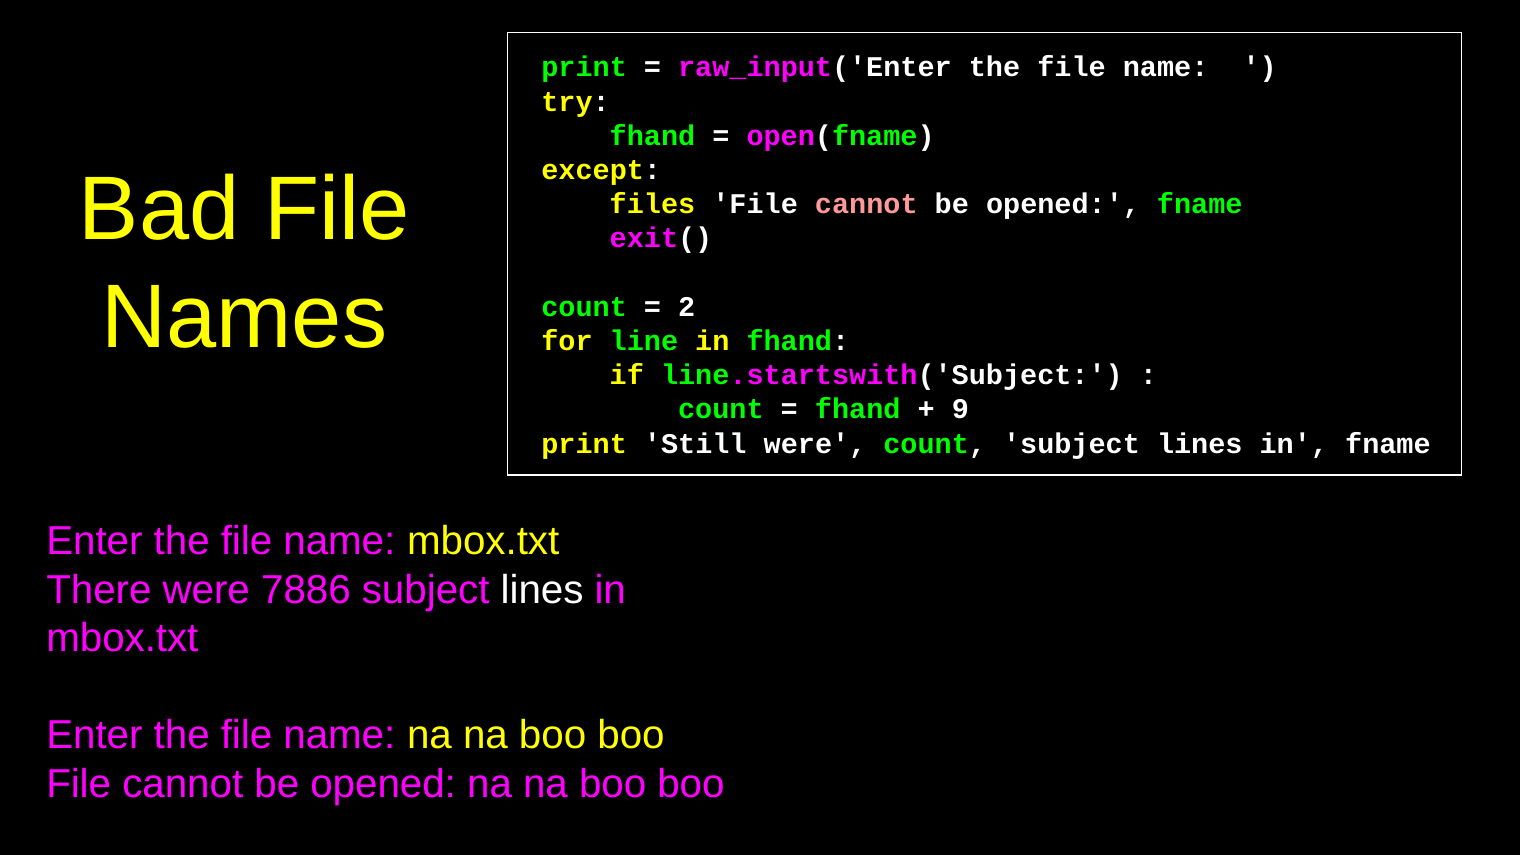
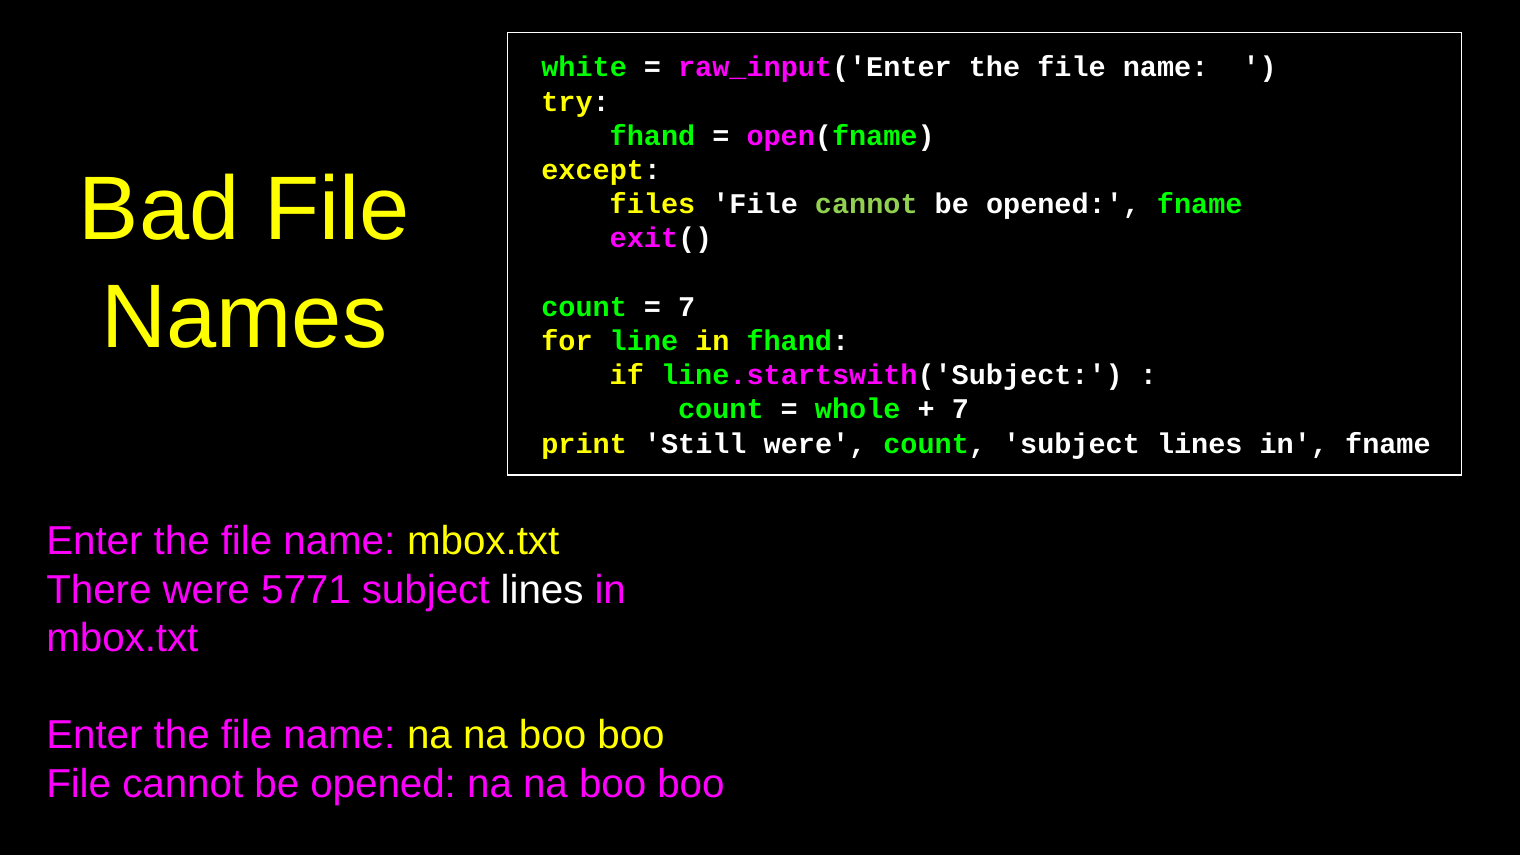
print: print -> white (584, 68)
cannot colour: pink -> light green (866, 204)
2: 2 -> 7 (687, 307)
fhand: fhand -> whole (858, 410)
9: 9 -> 7 (960, 410)
7886: 7886 -> 5771 (306, 590)
